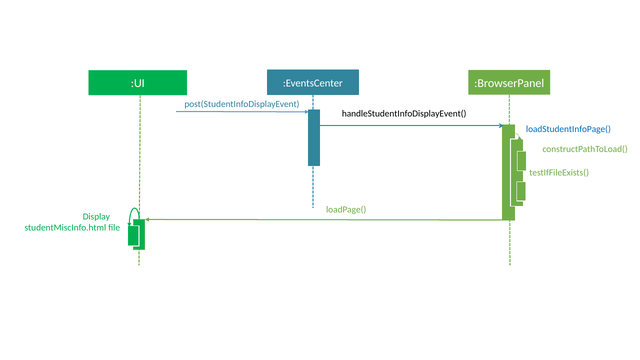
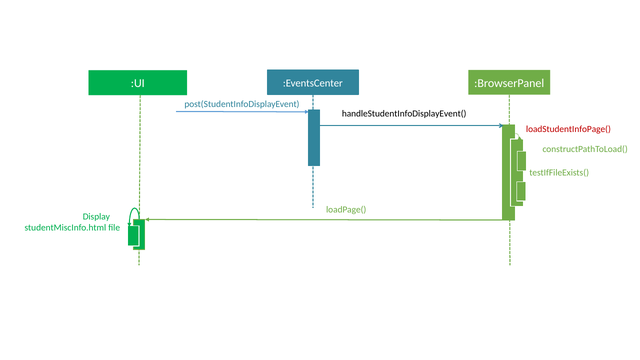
loadStudentInfoPage( colour: blue -> red (568, 129)
